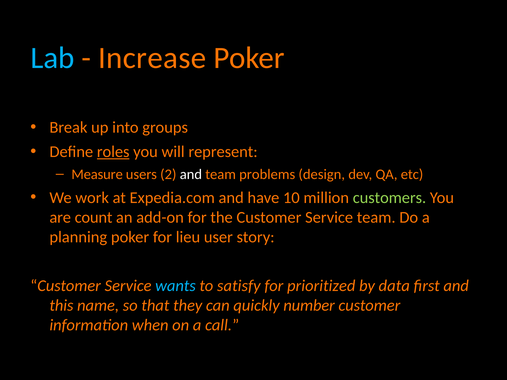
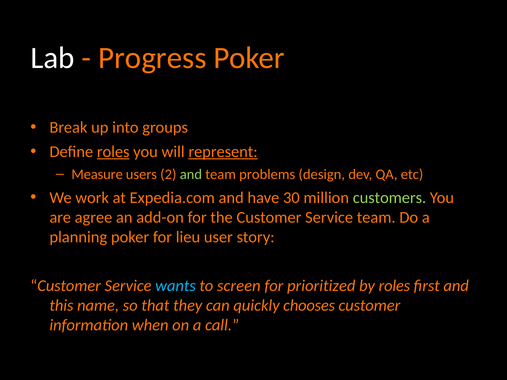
Lab colour: light blue -> white (52, 58)
Increase: Increase -> Progress (152, 58)
represent underline: none -> present (223, 152)
and colour: white -> light green (191, 174)
10: 10 -> 30 (291, 198)
count: count -> agree (94, 217)
satisfy: satisfy -> screen (239, 286)
by data: data -> roles (394, 286)
number: number -> chooses (309, 306)
